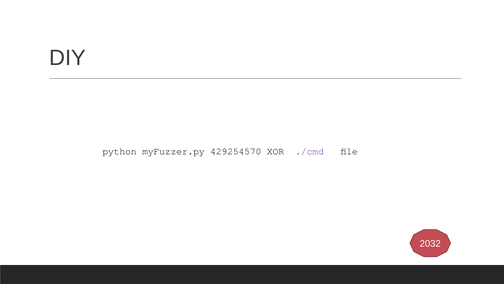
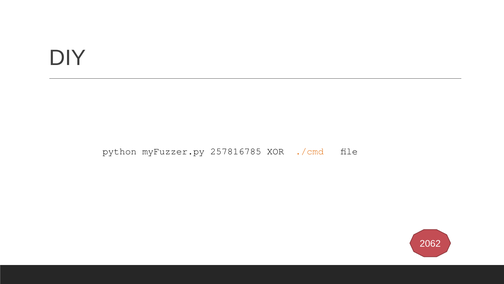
429254570: 429254570 -> 257816785 (236, 151)
./cmd colour: purple -> orange (310, 151)
2032: 2032 -> 2062 (430, 243)
